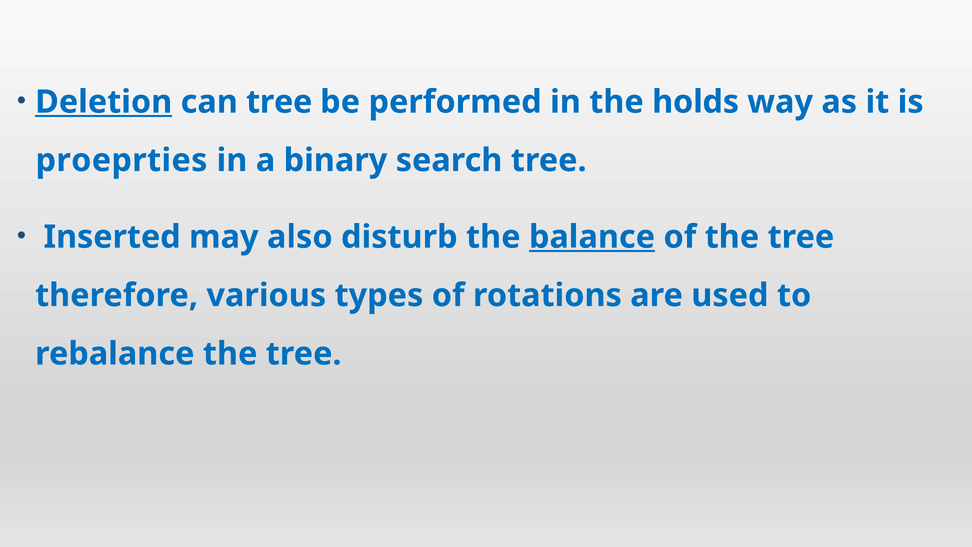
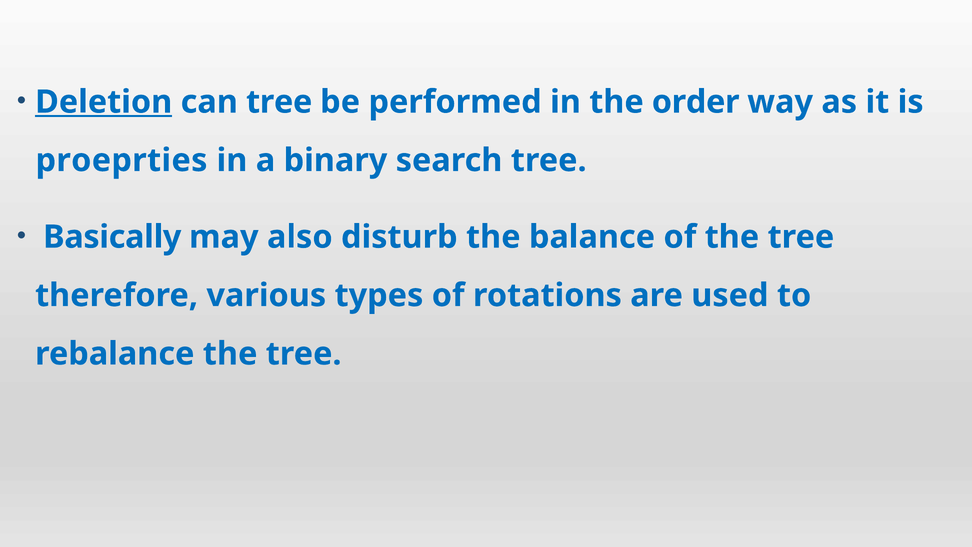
holds: holds -> order (696, 102)
Inserted: Inserted -> Basically (112, 237)
balance underline: present -> none (592, 237)
